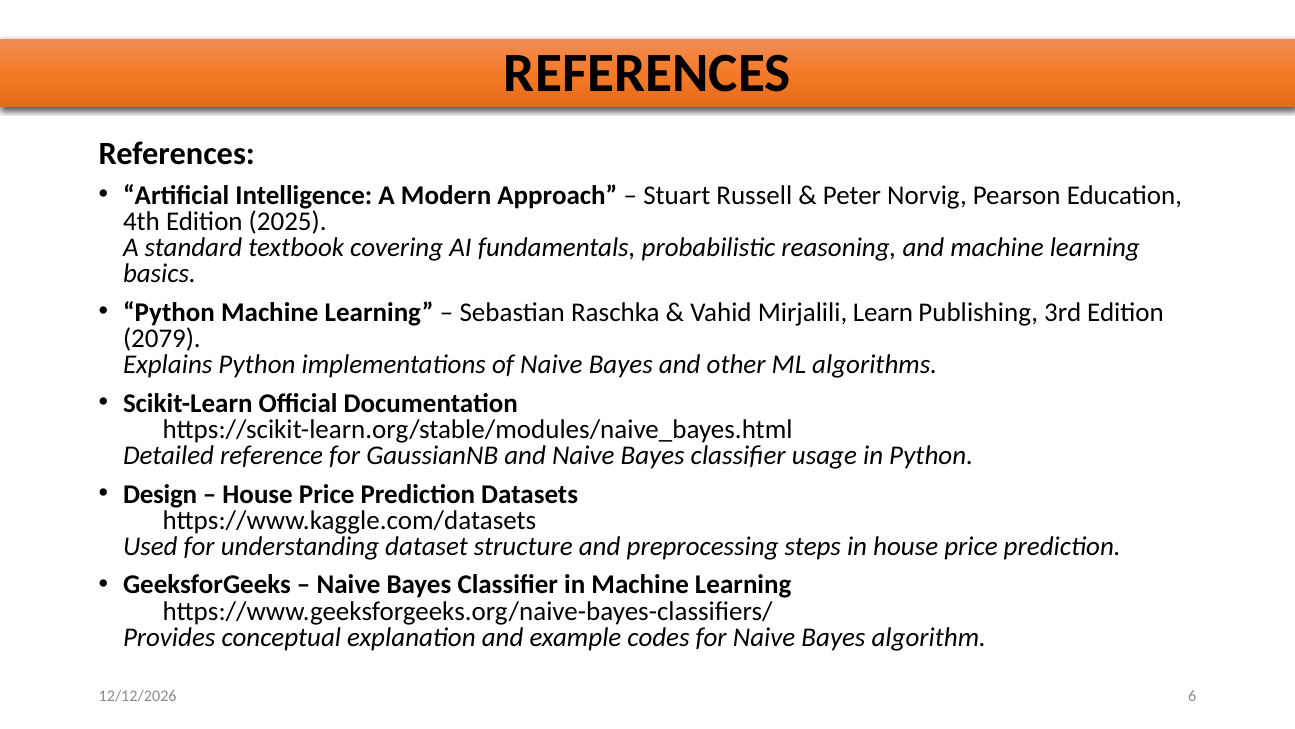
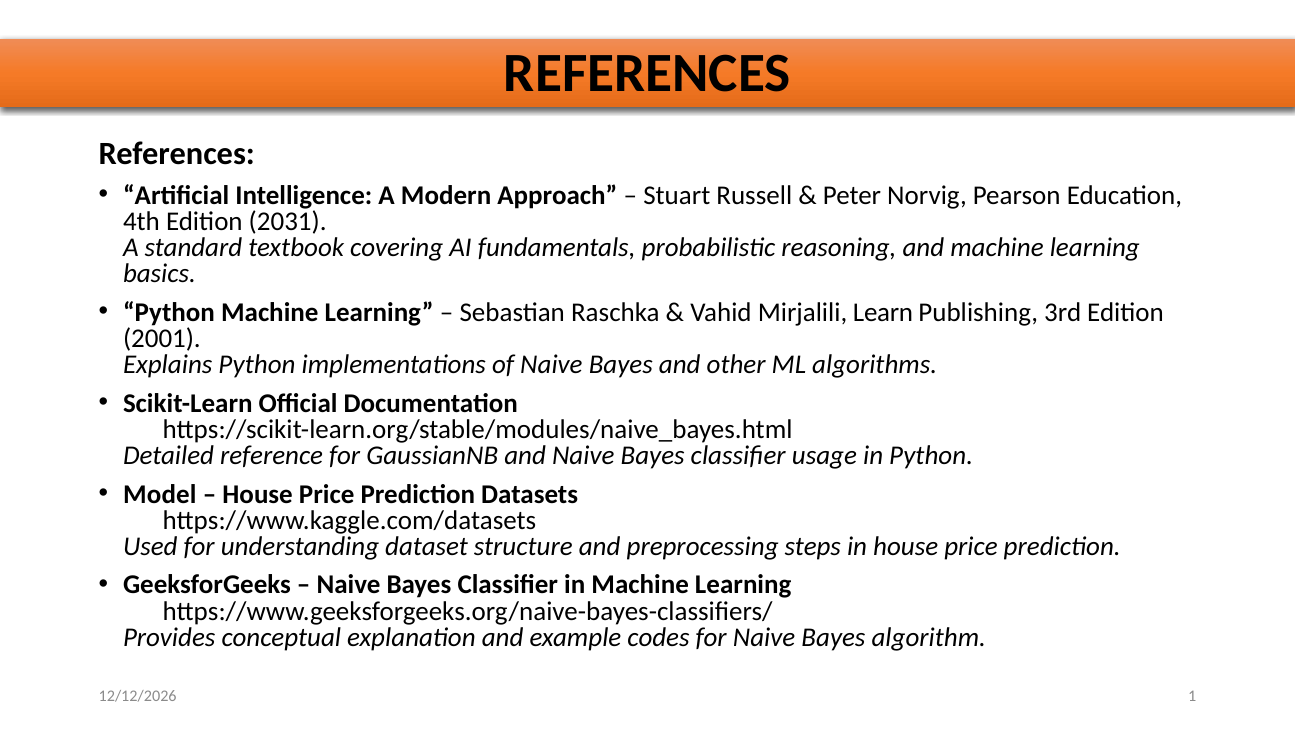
2025: 2025 -> 2031 (288, 221)
2079: 2079 -> 2001 (162, 338)
Design: Design -> Model (160, 494)
6: 6 -> 1 (1192, 695)
